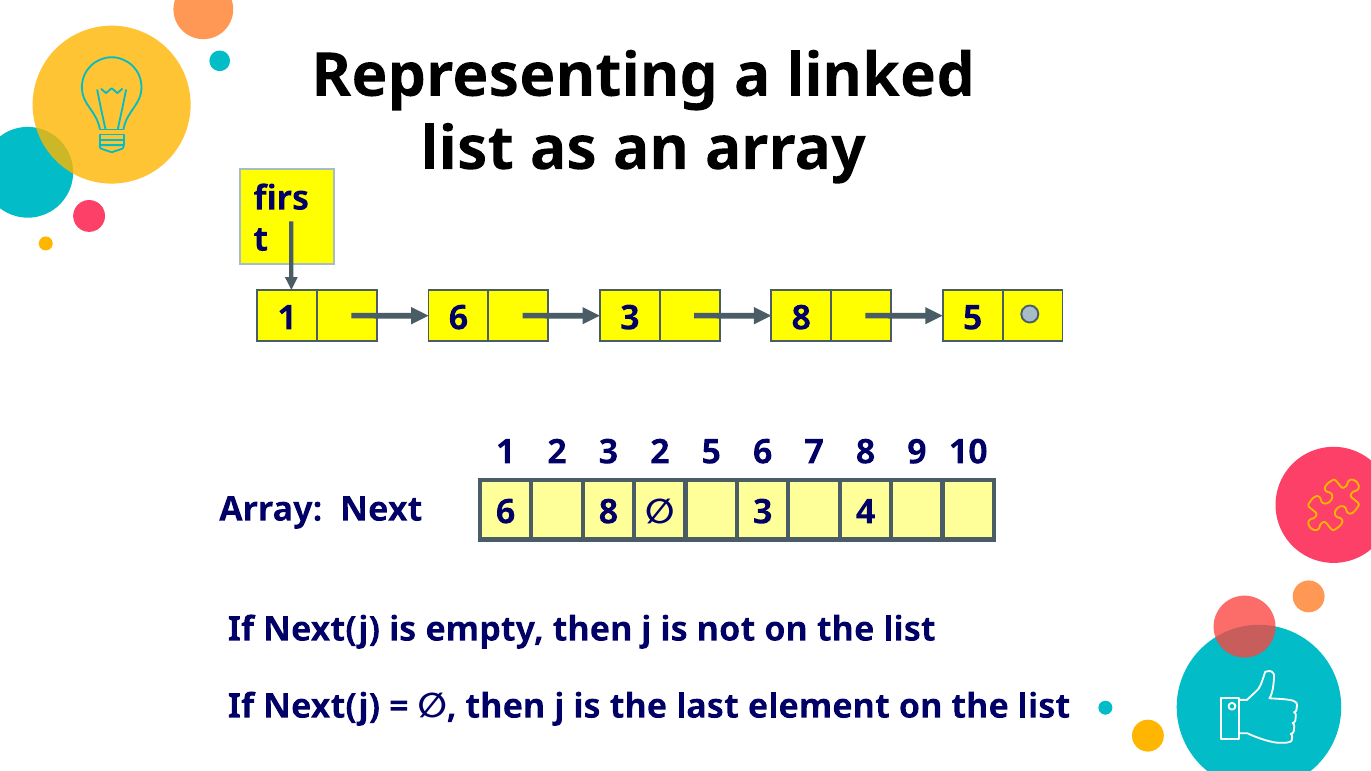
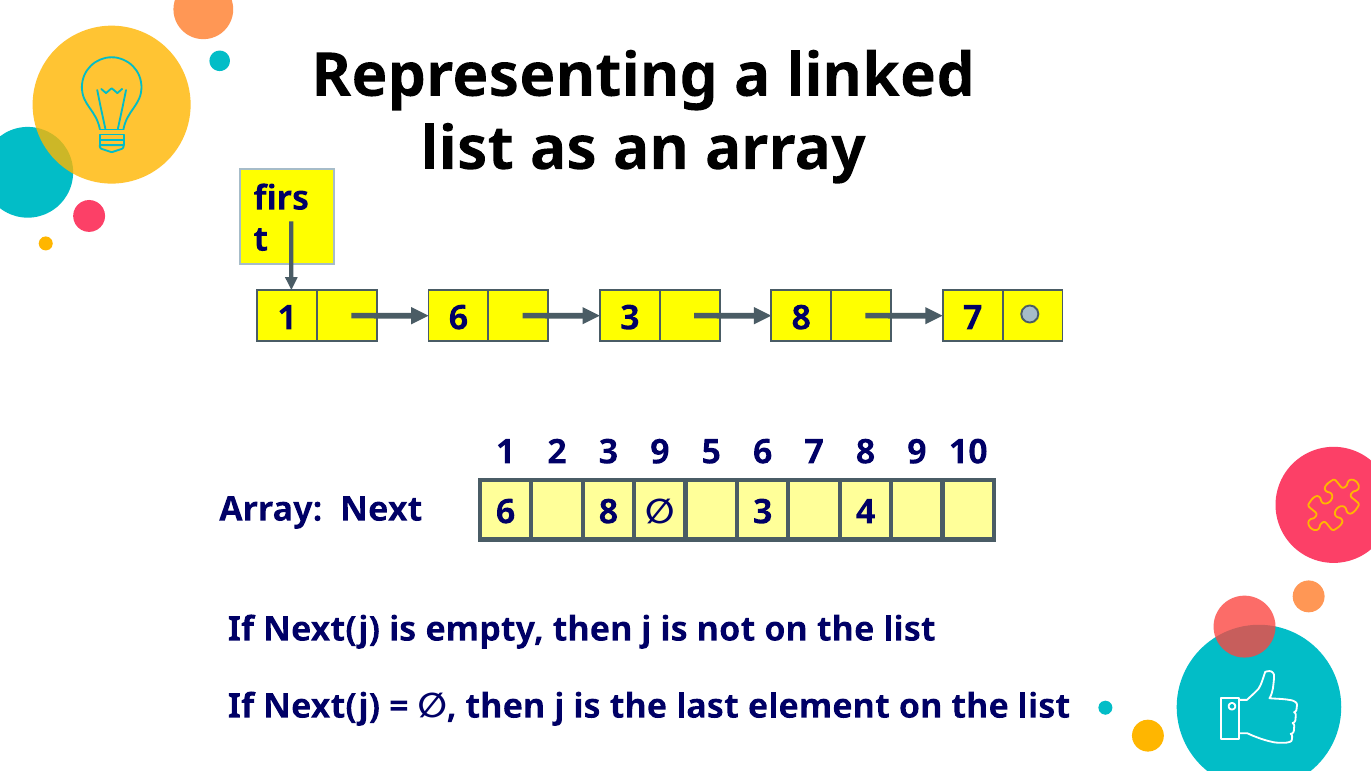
8 5: 5 -> 7 (973, 318)
3 2: 2 -> 9 (660, 452)
